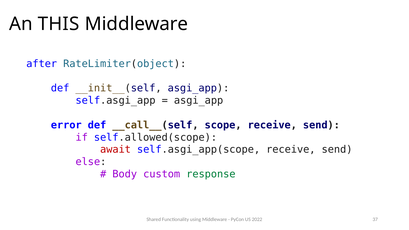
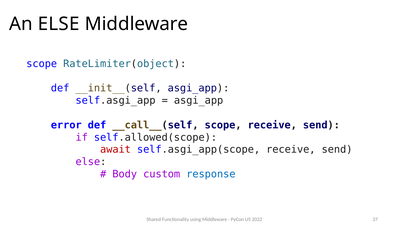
An THIS: THIS -> ELSE (59, 24)
after: after -> scope (42, 64)
response colour: green -> blue (211, 174)
